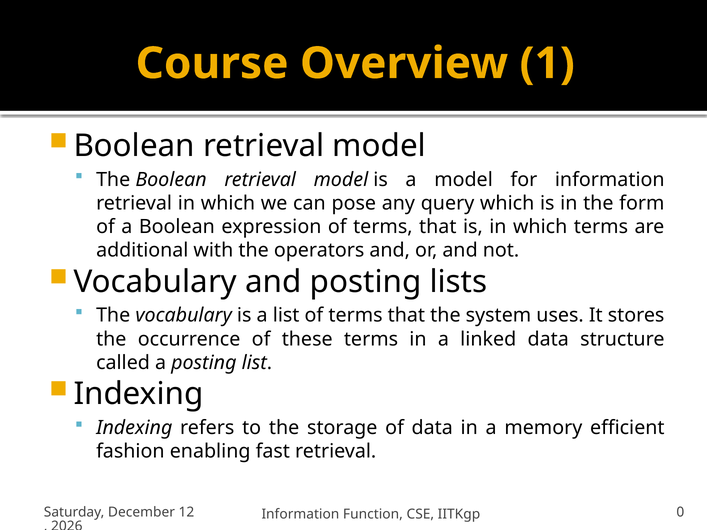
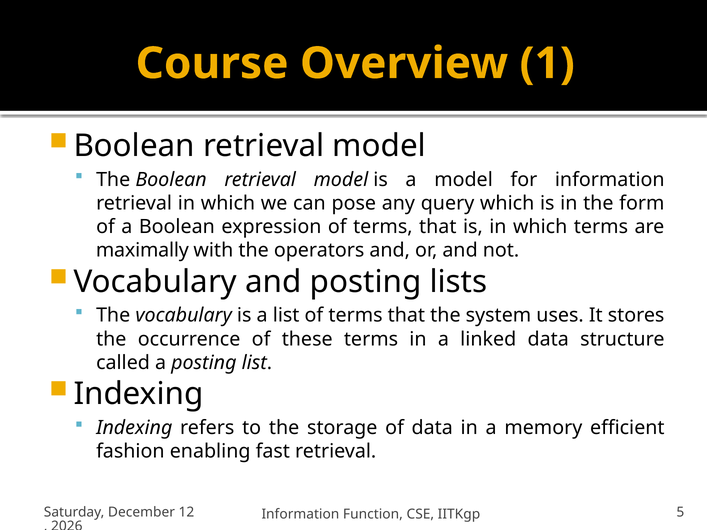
additional: additional -> maximally (142, 250)
0: 0 -> 5 (680, 512)
